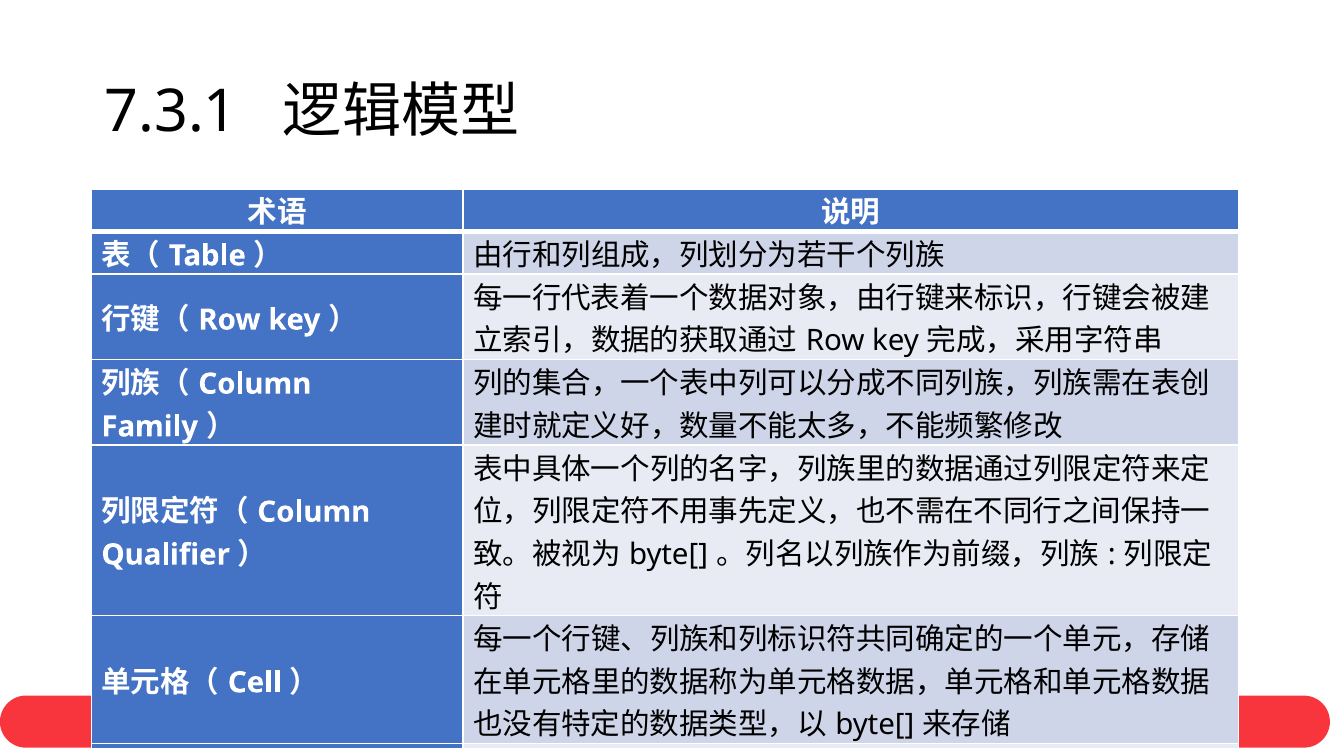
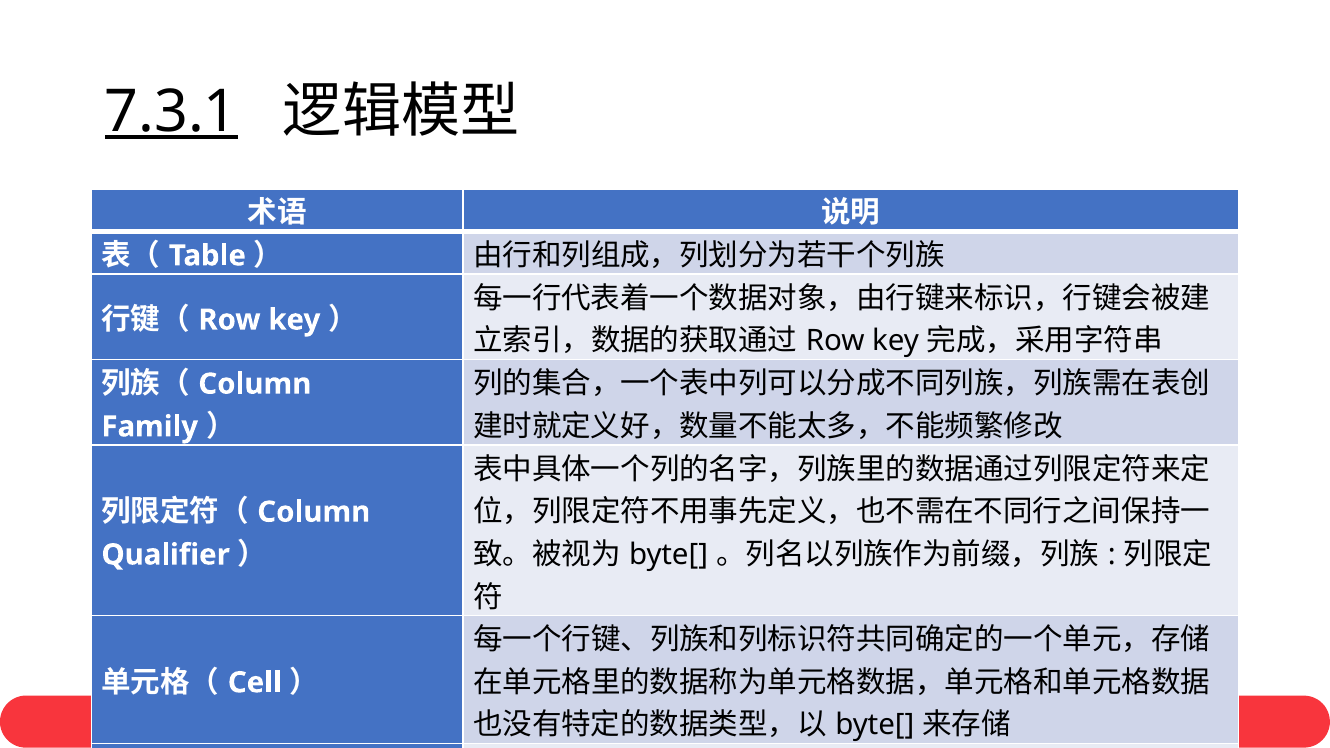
7.3.1 underline: none -> present (171, 112)
